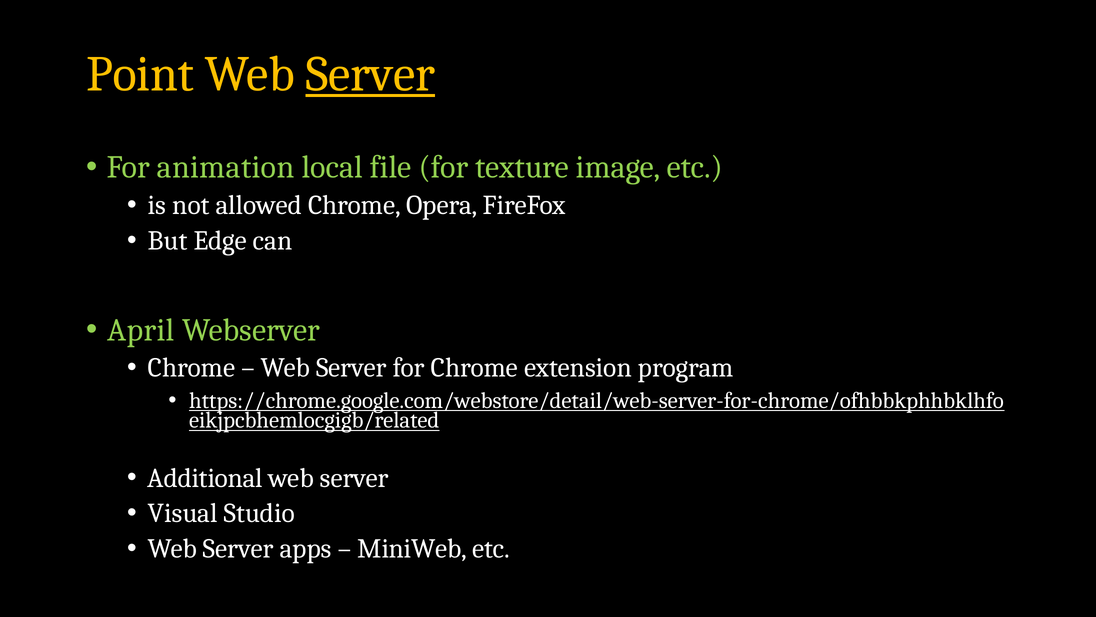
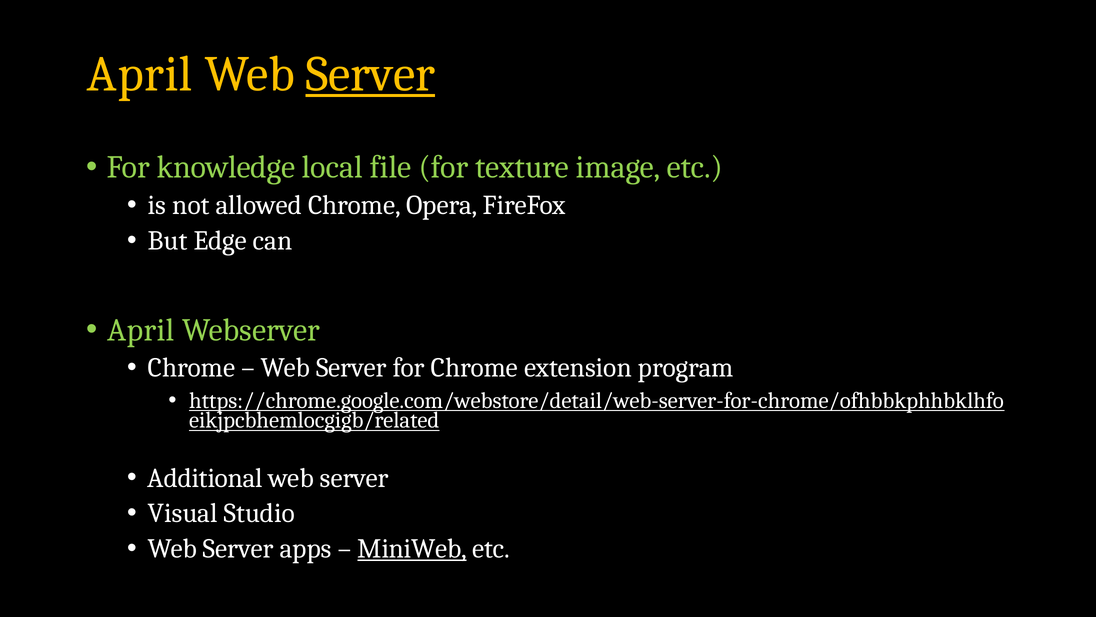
Point: Point -> April (140, 74)
animation: animation -> knowledge (226, 167)
MiniWeb underline: none -> present (412, 548)
